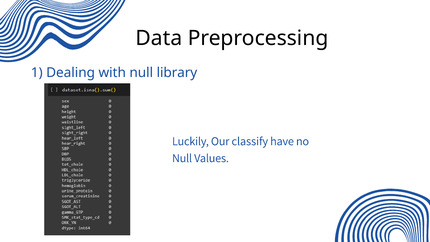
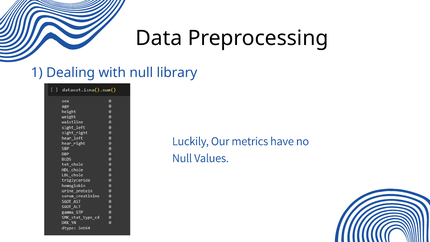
classify: classify -> metrics (250, 141)
